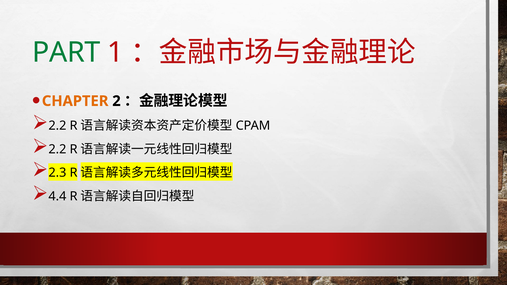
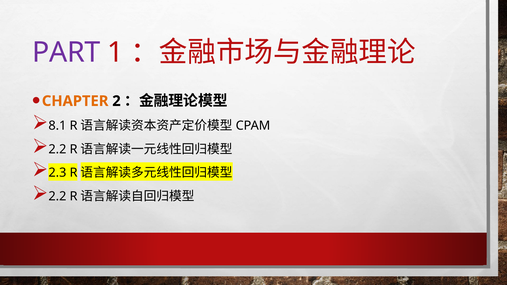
PART colour: green -> purple (66, 52)
2.2: 2.2 -> 8.1 (57, 126)
4.4: 4.4 -> 2.2 (57, 196)
